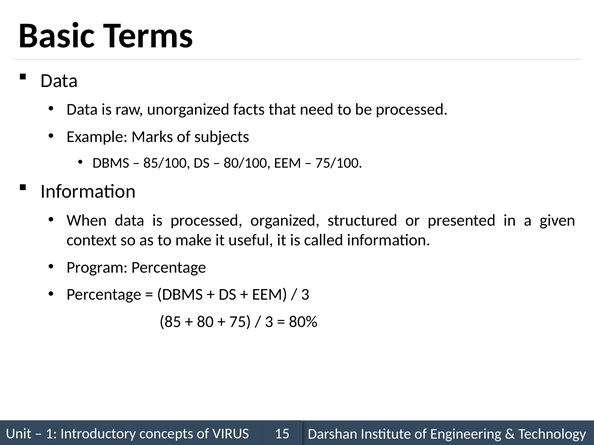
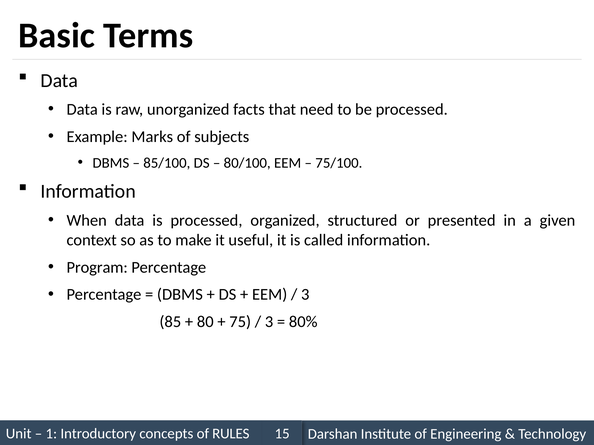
VIRUS: VIRUS -> RULES (231, 434)
